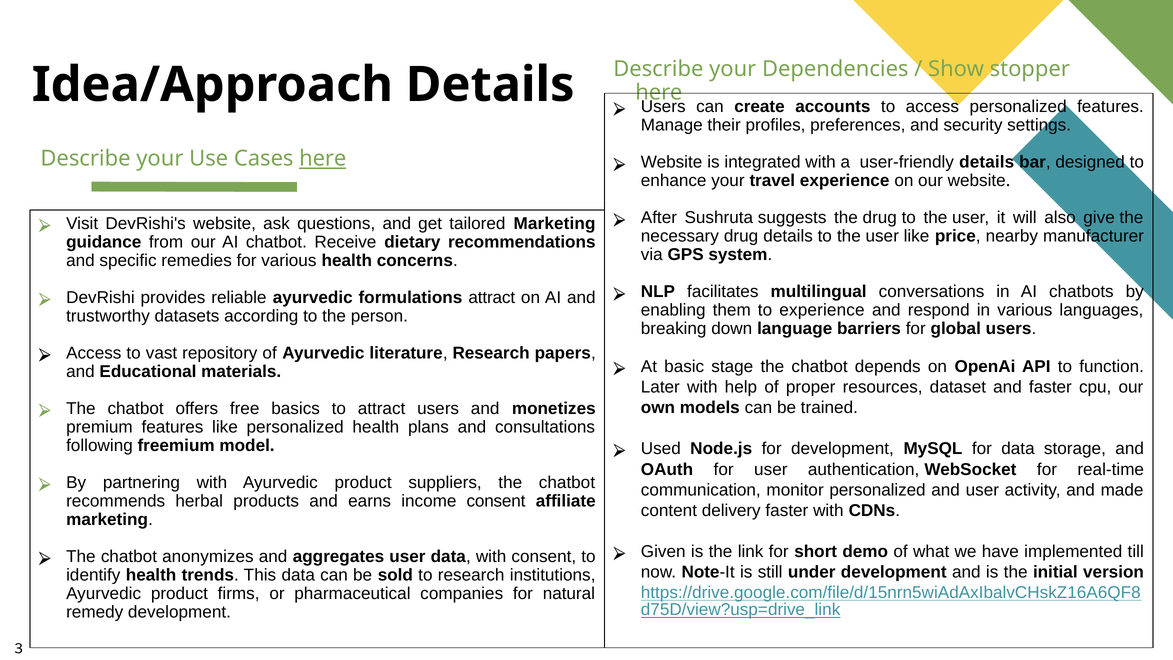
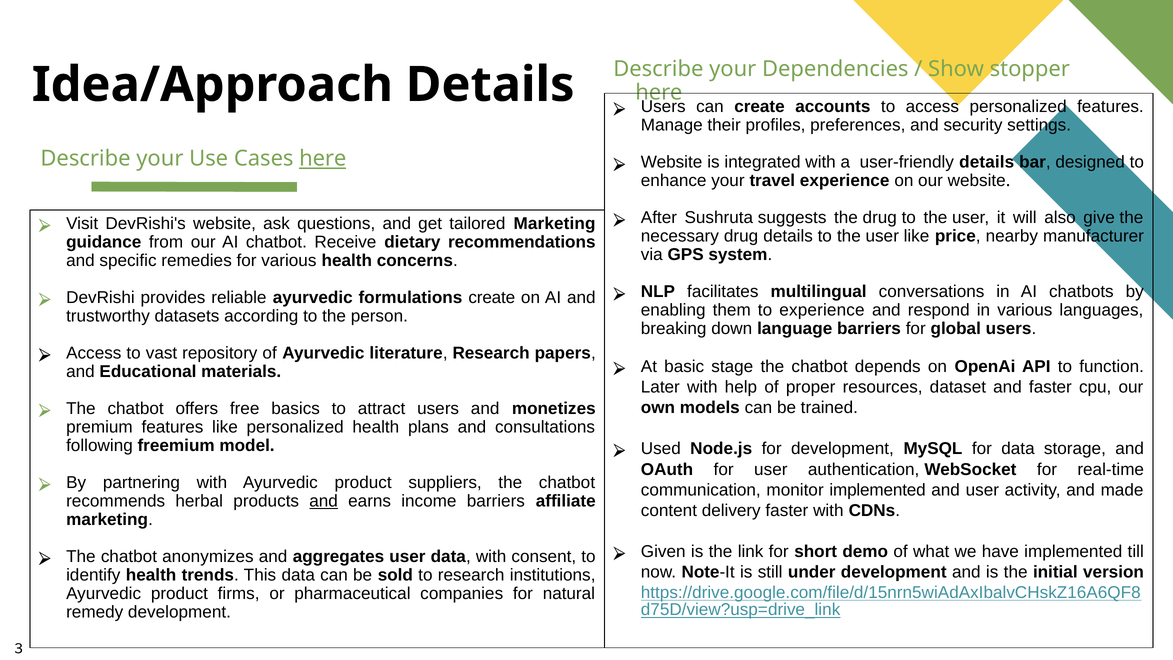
formulations attract: attract -> create (492, 297)
monitor personalized: personalized -> implemented (878, 490)
and underline: none -> present (324, 501)
income consent: consent -> barriers (496, 501)
